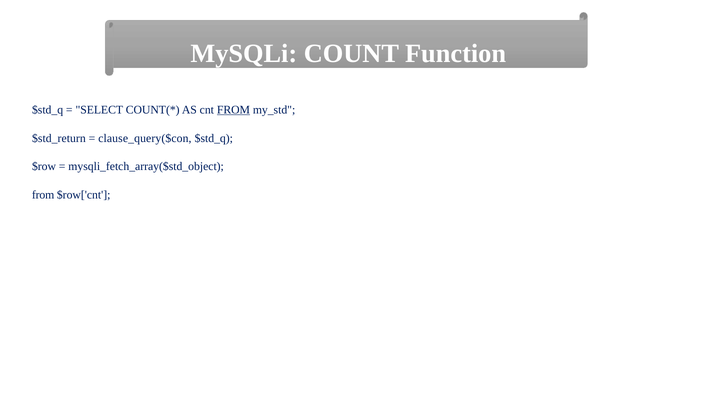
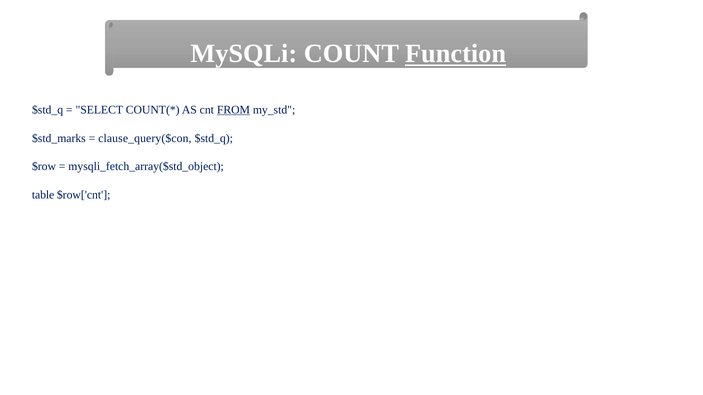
Function underline: none -> present (456, 54)
$std_return: $std_return -> $std_marks (59, 138)
from: from -> table (43, 195)
